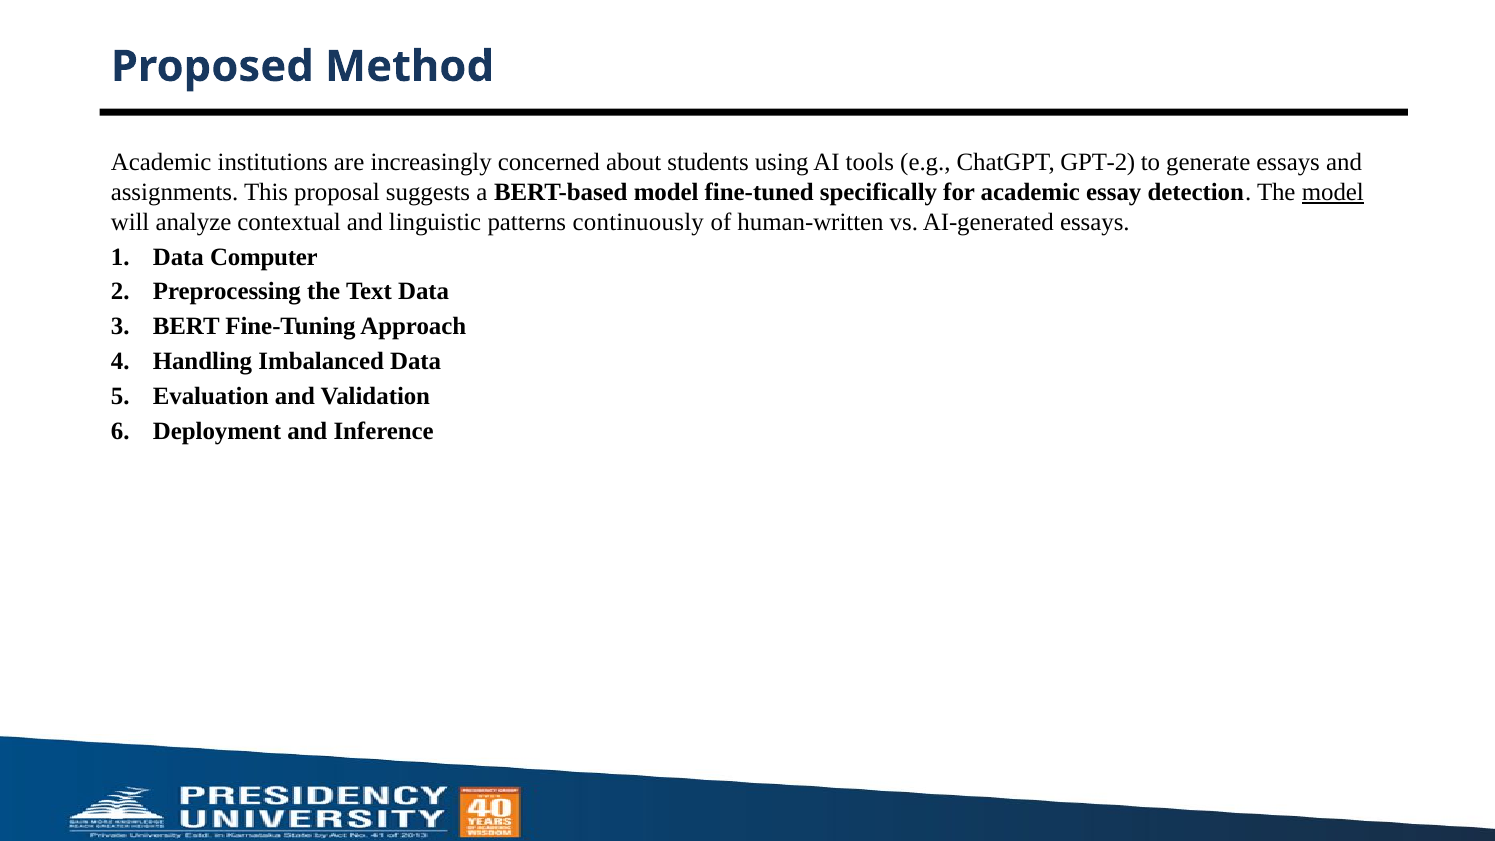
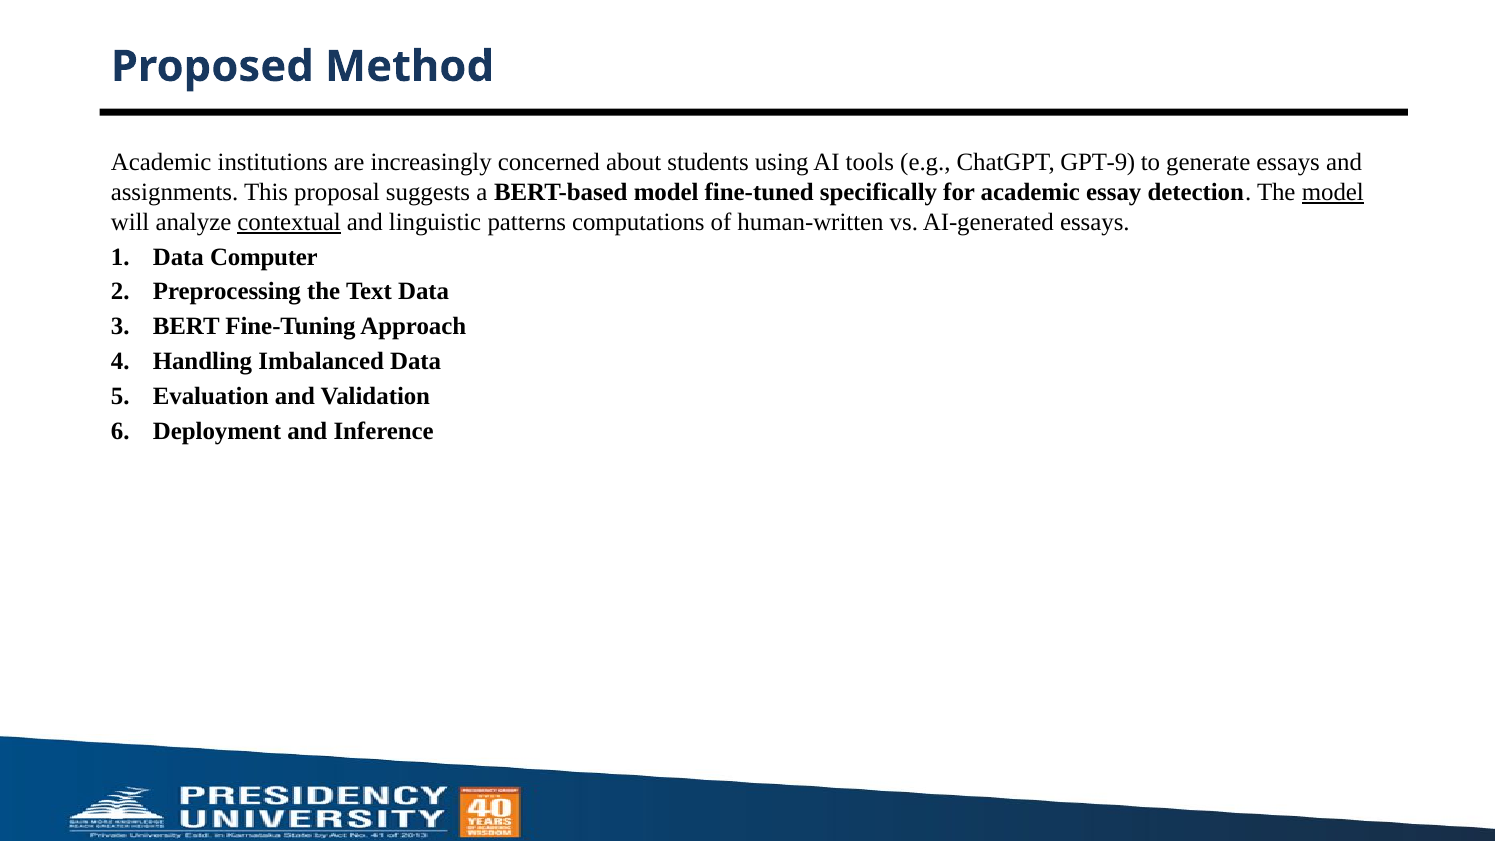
GPT-2: GPT-2 -> GPT-9 (1098, 162)
contextual underline: none -> present (289, 222)
continuously: continuously -> computations (638, 222)
